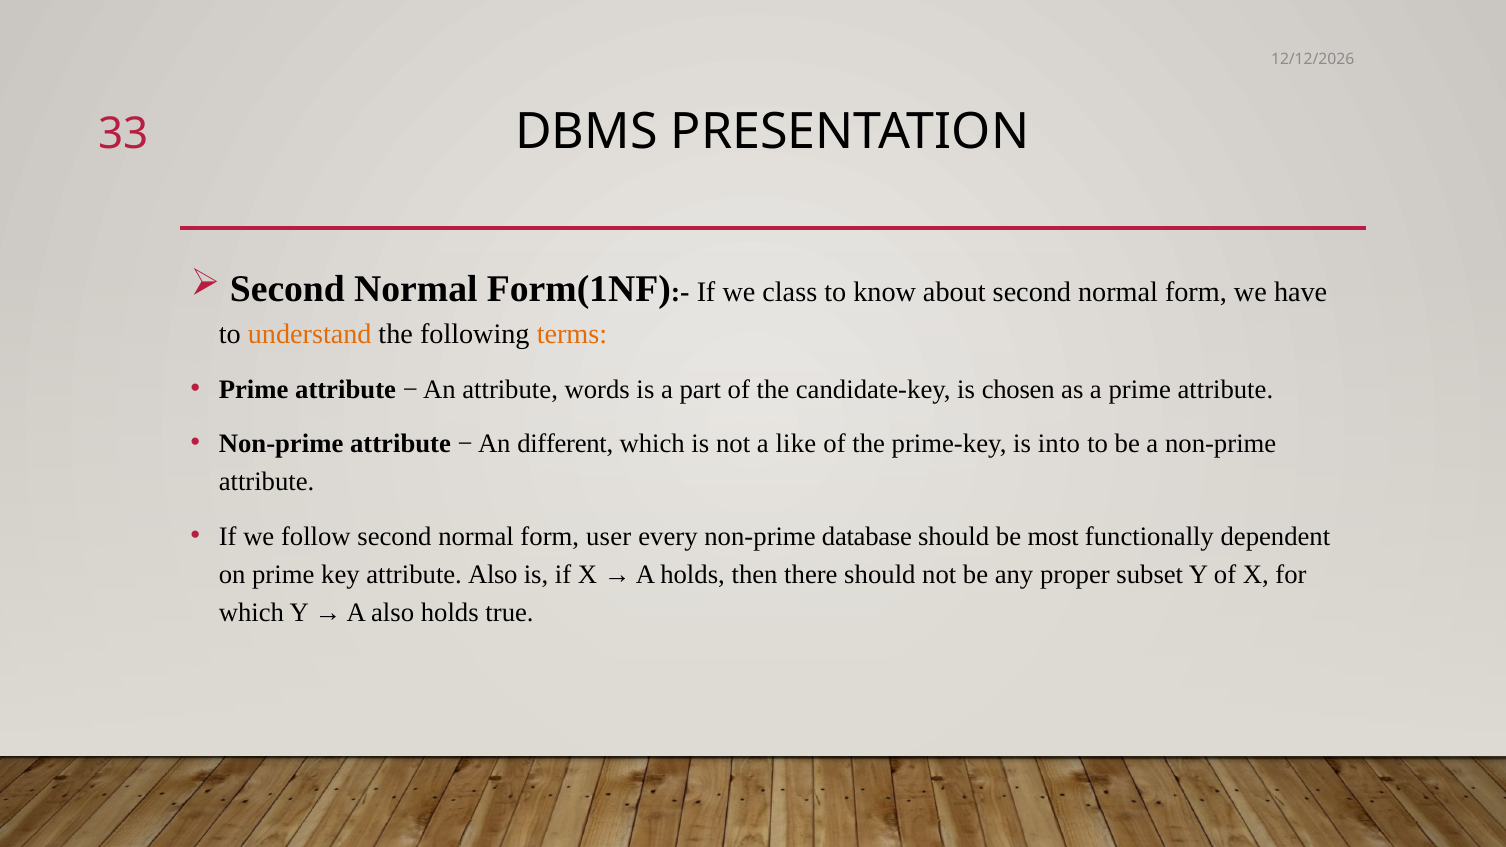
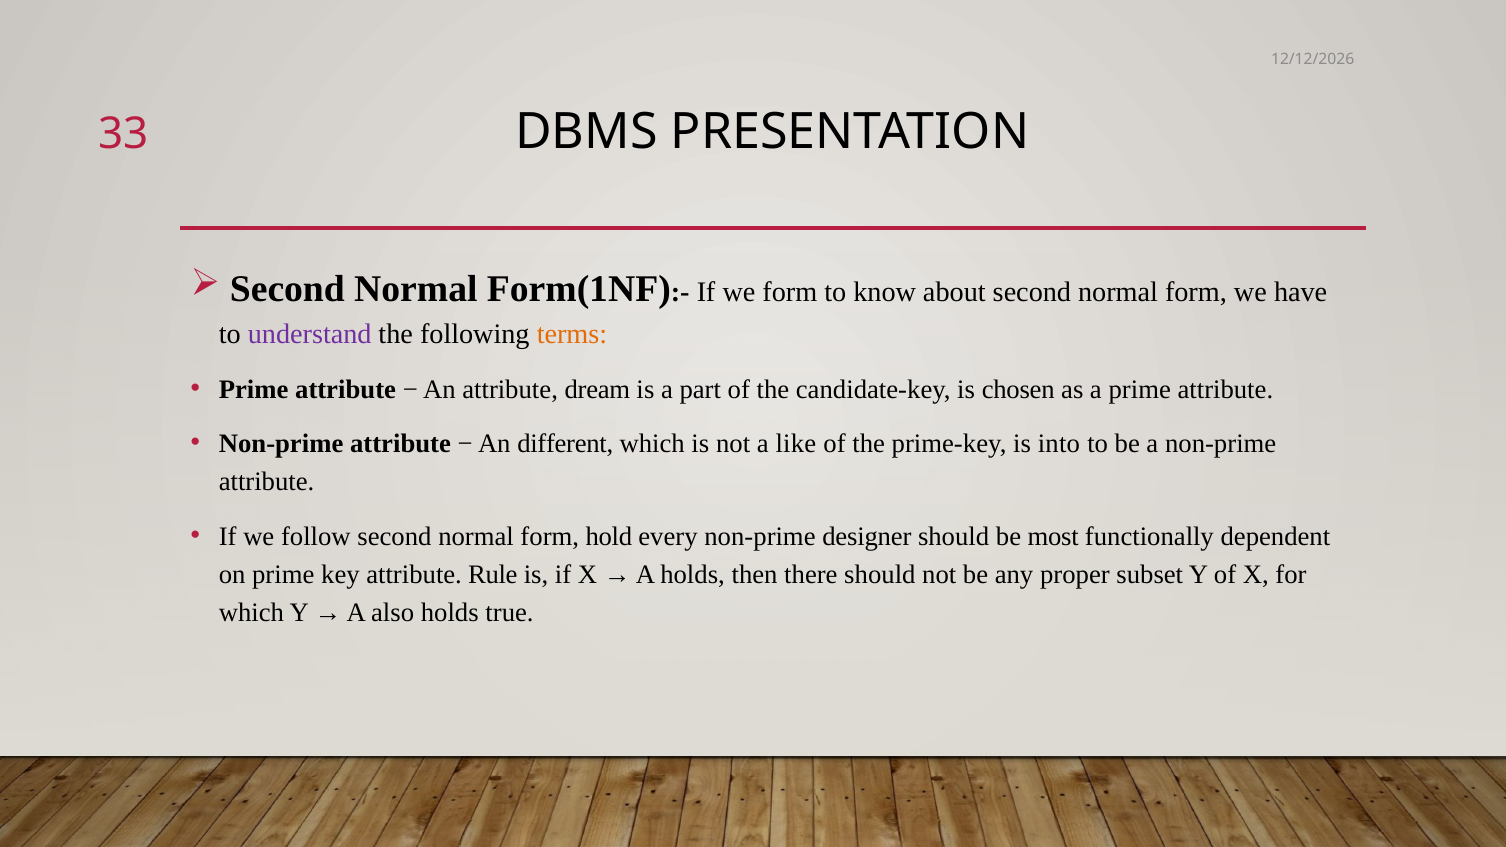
we class: class -> form (790, 292)
understand colour: orange -> purple (310, 335)
words: words -> dream (597, 389)
user: user -> hold (609, 536)
database: database -> designer (867, 536)
attribute Also: Also -> Rule (493, 575)
